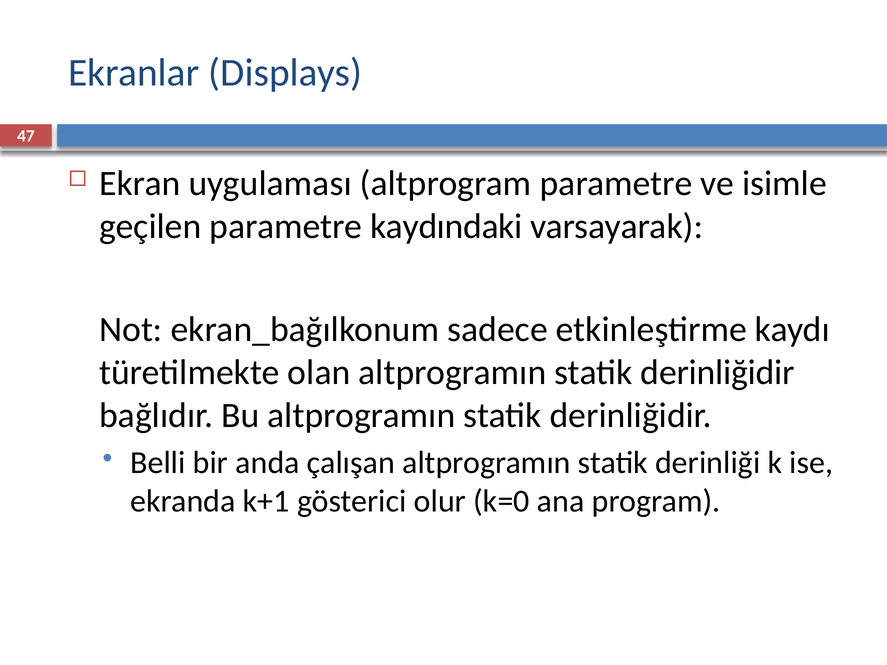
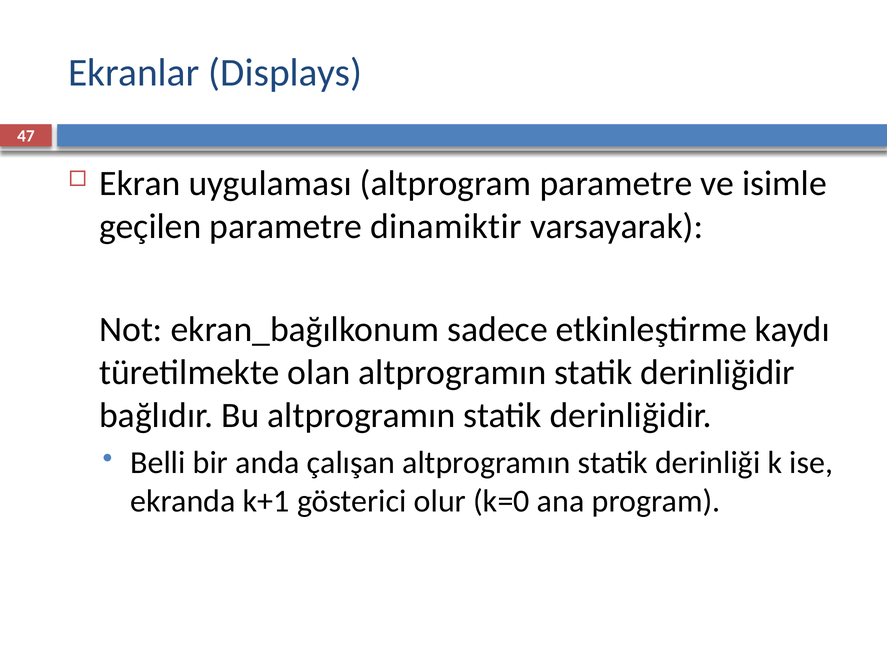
kaydındaki: kaydındaki -> dinamiktir (446, 226)
